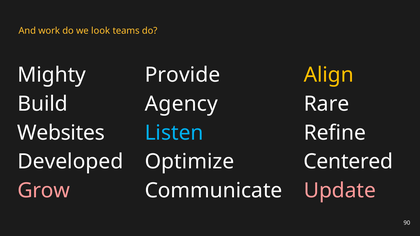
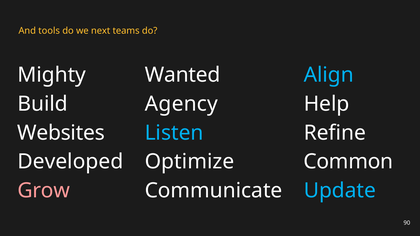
work: work -> tools (49, 31)
look: look -> next (101, 31)
Provide: Provide -> Wanted (183, 75)
Align colour: yellow -> light blue (329, 75)
Rare: Rare -> Help (327, 104)
Centered: Centered -> Common (348, 162)
Update colour: pink -> light blue (340, 191)
